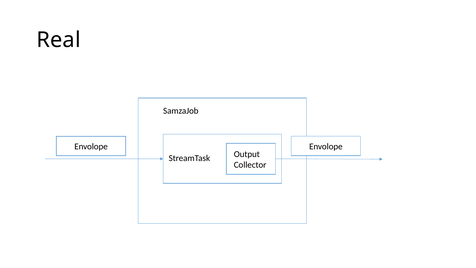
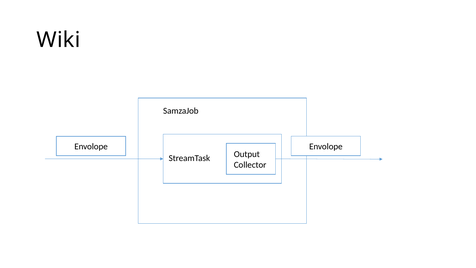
Real: Real -> Wiki (59, 40)
